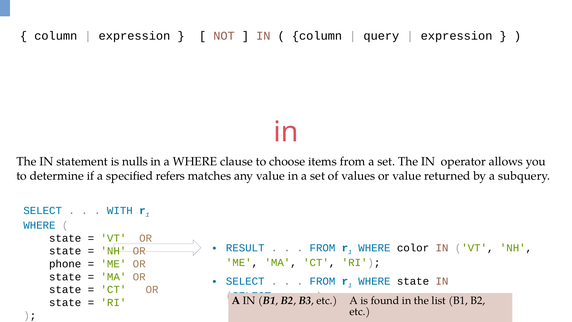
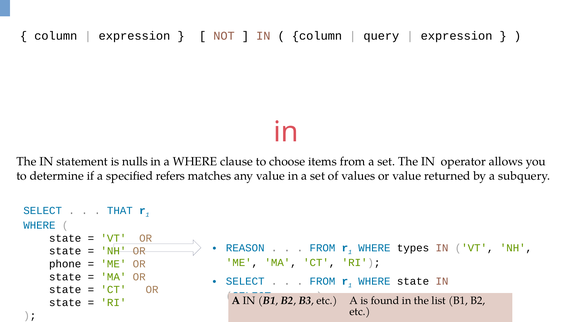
WITH: WITH -> THAT (120, 211)
RESULT: RESULT -> REASON (245, 248)
color: color -> types (413, 248)
